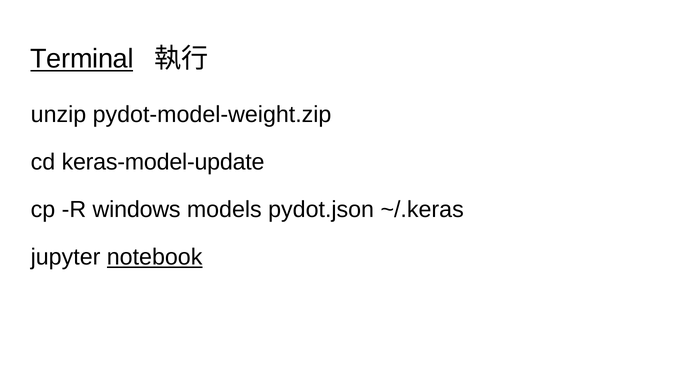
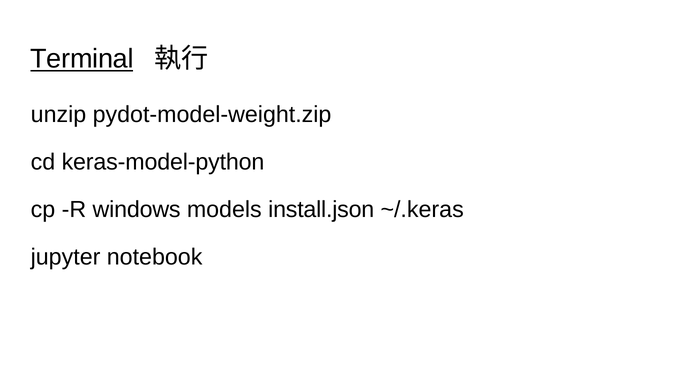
keras-model-update: keras-model-update -> keras-model-python (163, 162)
pydot.json: pydot.json -> install.json (321, 210)
notebook underline: present -> none (155, 257)
